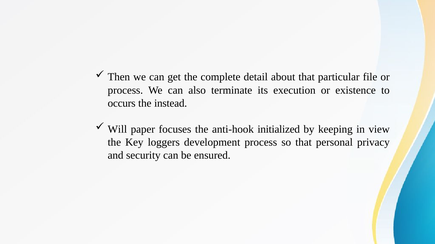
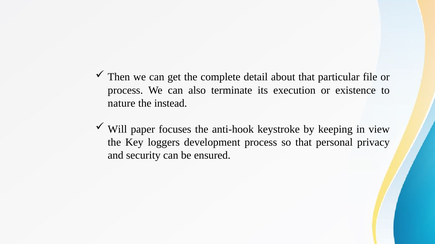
occurs: occurs -> nature (122, 103)
initialized: initialized -> keystroke (279, 129)
